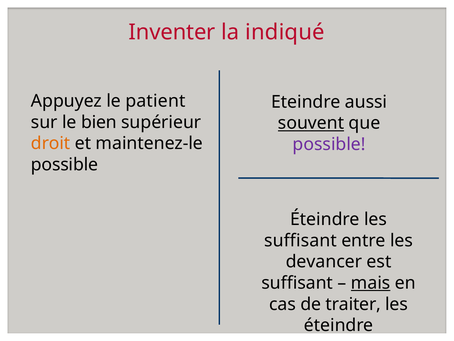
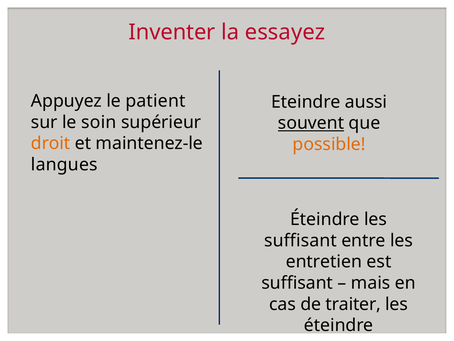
indiqué: indiqué -> essayez (285, 32)
bien: bien -> soin (99, 122)
possible colour: purple -> orange (329, 144)
possible: possible -> langues (64, 164)
devancer: devancer -> entretien (324, 261)
mais underline: present -> none (371, 283)
